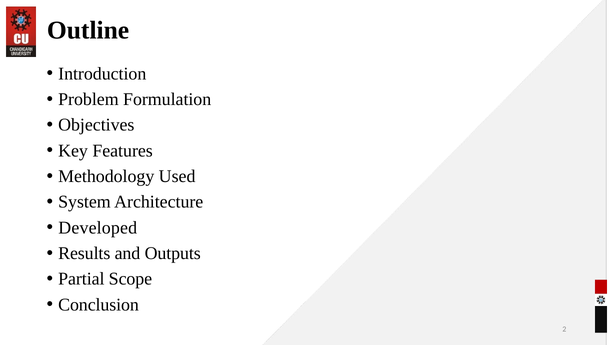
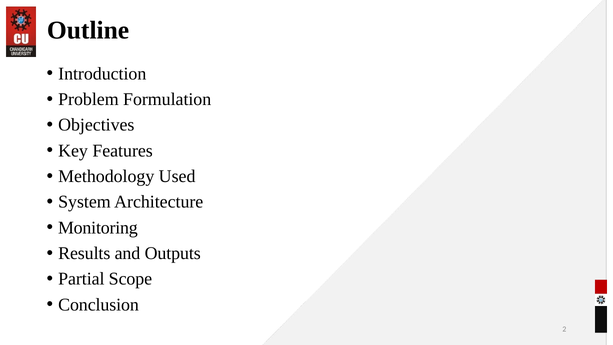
Developed: Developed -> Monitoring (98, 228)
